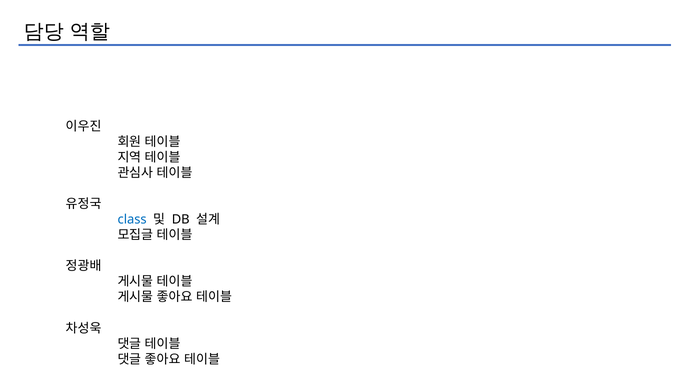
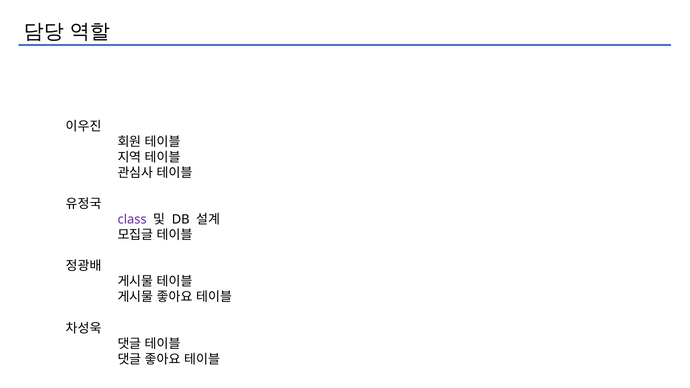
class colour: blue -> purple (132, 220)
